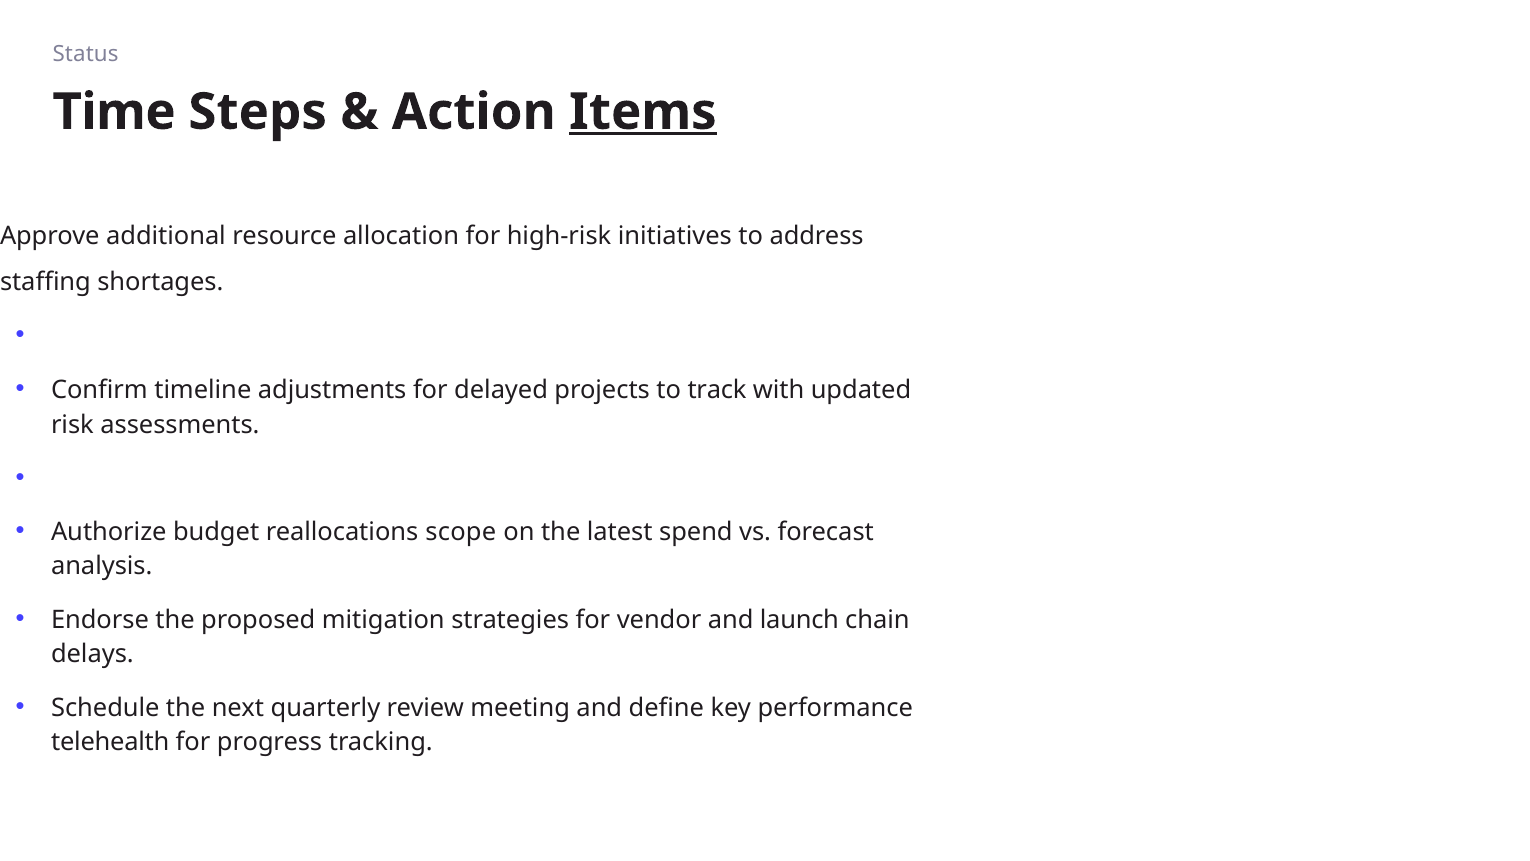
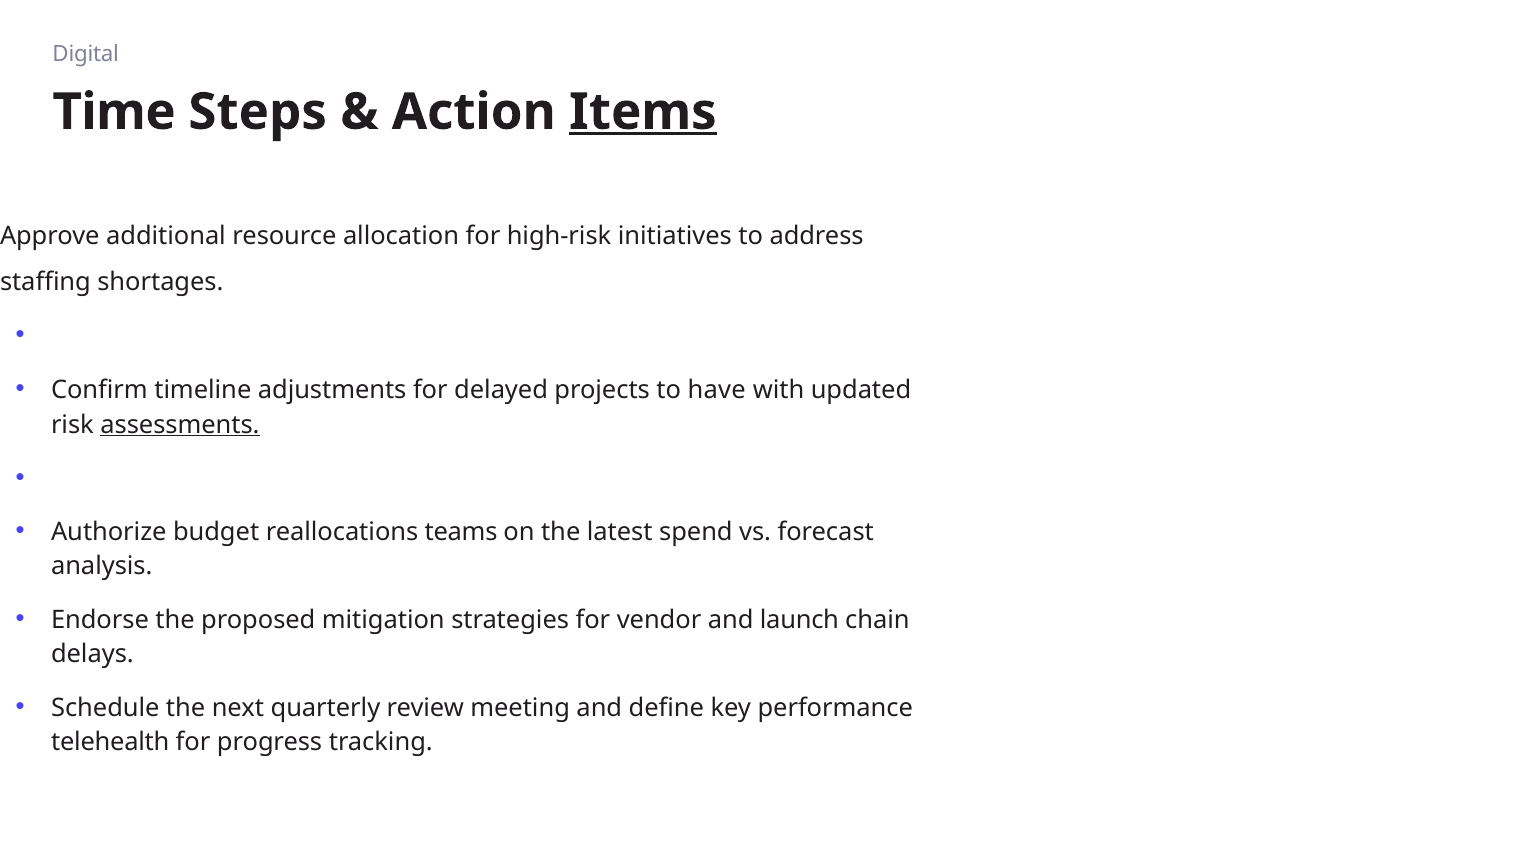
Status: Status -> Digital (86, 54)
track: track -> have (717, 390)
assessments underline: none -> present (180, 424)
scope: scope -> teams (461, 532)
